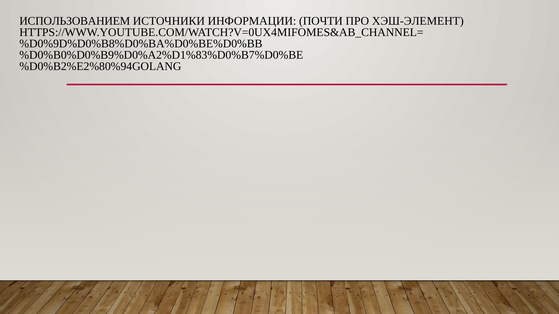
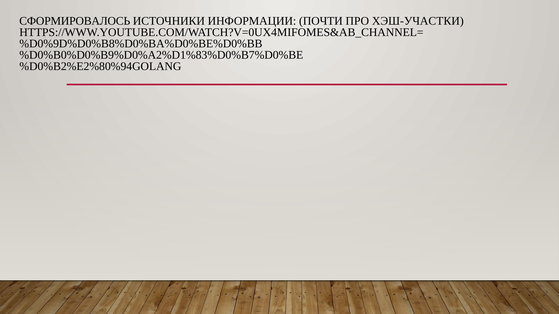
ИСПОЛЬЗОВАНИЕМ: ИСПОЛЬЗОВАНИЕМ -> СФОРМИРОВАЛОСЬ (75, 21)
ХЭШ-ЭЛЕМЕНТ: ХЭШ-ЭЛЕМЕНТ -> ХЭШ-УЧАСТКИ (418, 21)
